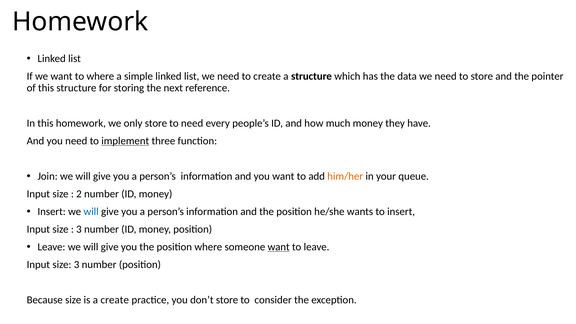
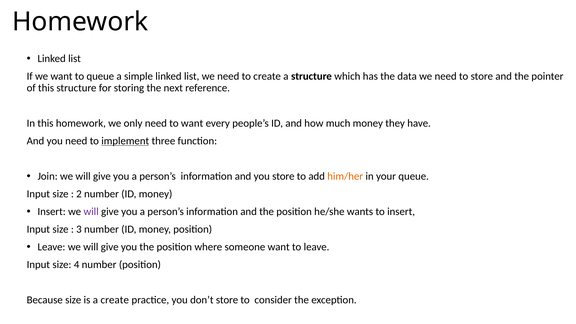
to where: where -> queue (100, 76)
only store: store -> need (156, 123)
to need: need -> want (192, 123)
you want: want -> store (283, 176)
will colour: blue -> purple (91, 212)
want underline: present -> none (279, 247)
size 3: 3 -> 4 (77, 265)
